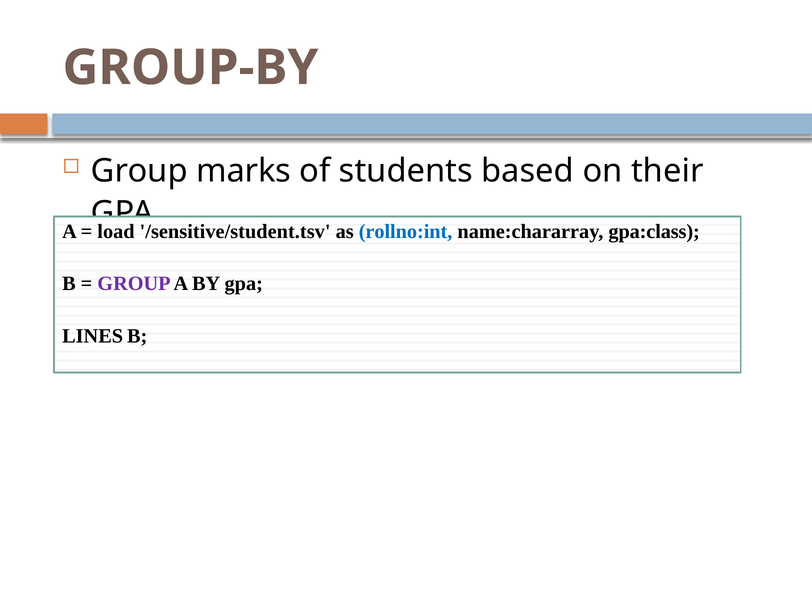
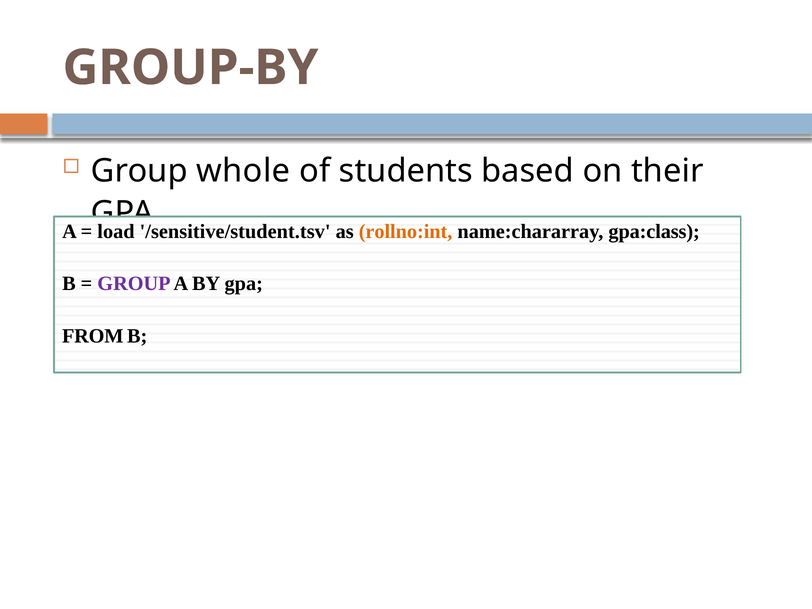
marks: marks -> whole (243, 171)
rollno:int colour: blue -> orange (406, 232)
LINES: LINES -> FROM (93, 336)
